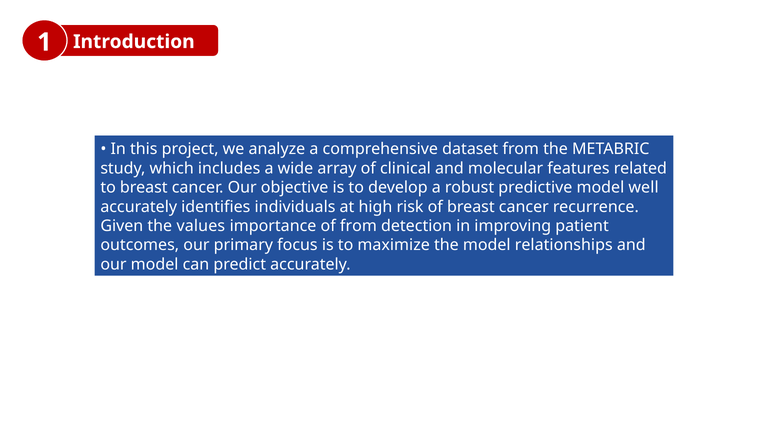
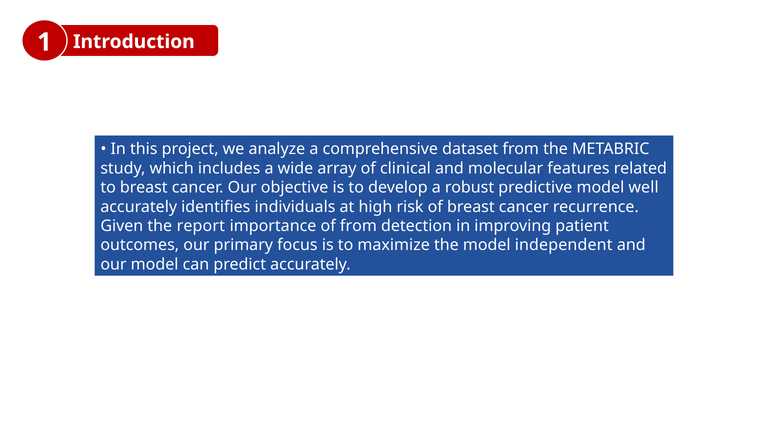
values: values -> report (201, 226)
relationships: relationships -> independent (564, 245)
